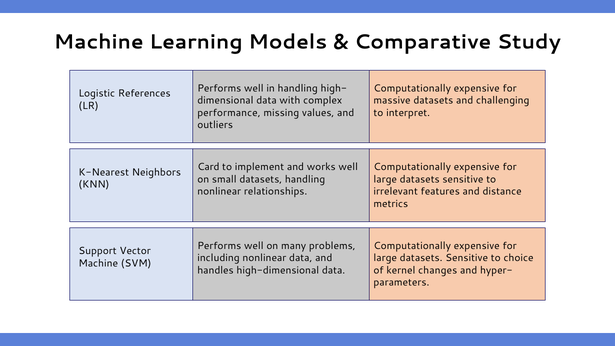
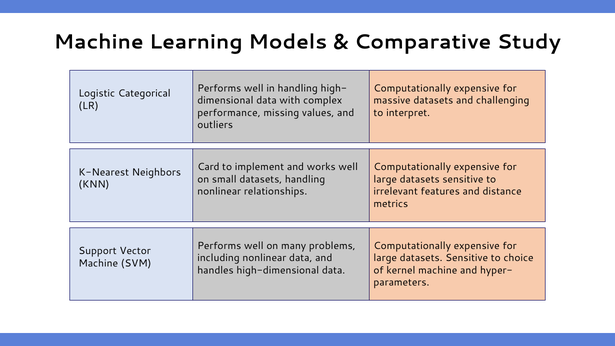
References: References -> Categorical (144, 93)
kernel changes: changes -> machine (438, 270)
